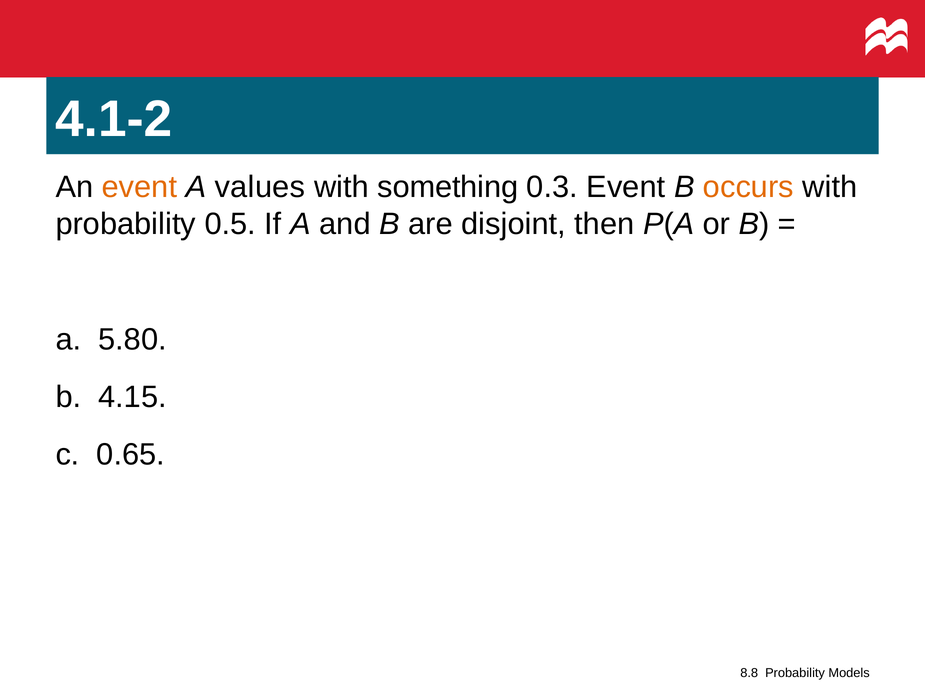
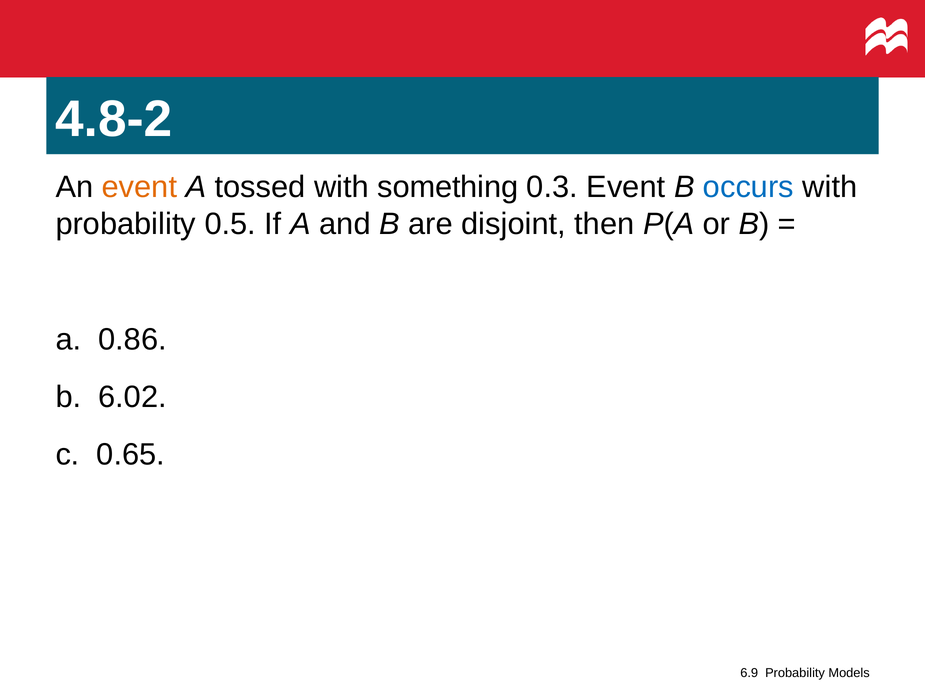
4.1-2: 4.1-2 -> 4.8-2 (114, 119)
values: values -> tossed (260, 187)
occurs colour: orange -> blue (748, 187)
5.80: 5.80 -> 0.86 (132, 339)
4.15: 4.15 -> 6.02 (132, 397)
8.8: 8.8 -> 6.9 (749, 673)
